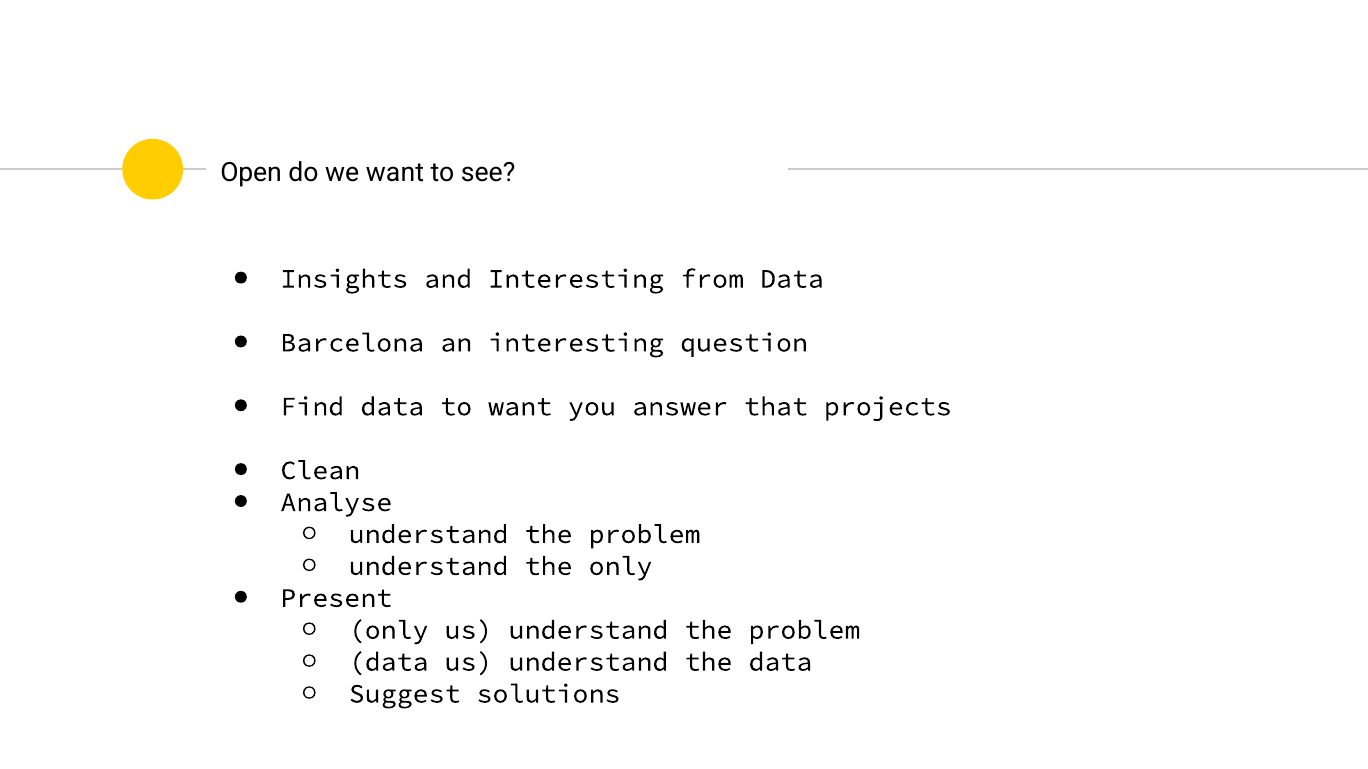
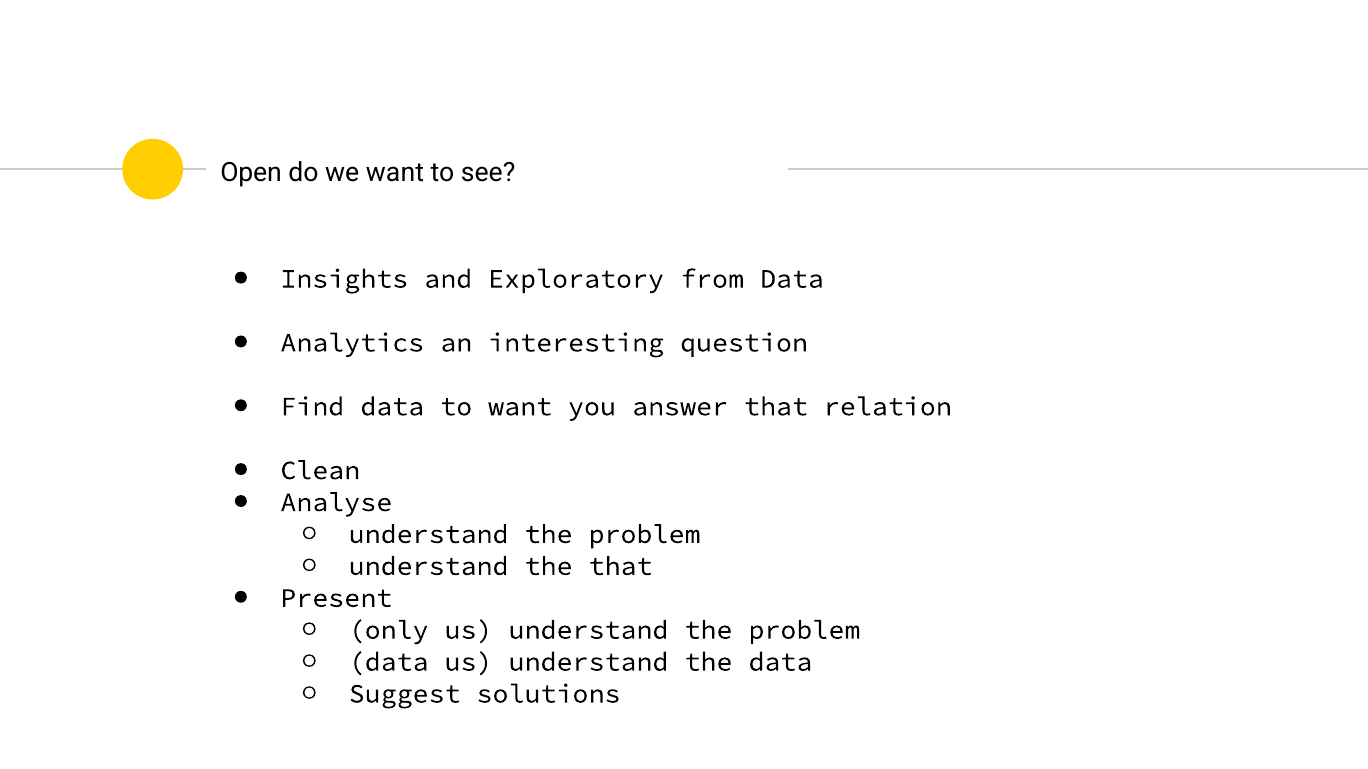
and Interesting: Interesting -> Exploratory (576, 279)
Barcelona: Barcelona -> Analytics (352, 343)
projects: projects -> relation (888, 407)
the only: only -> that (621, 566)
